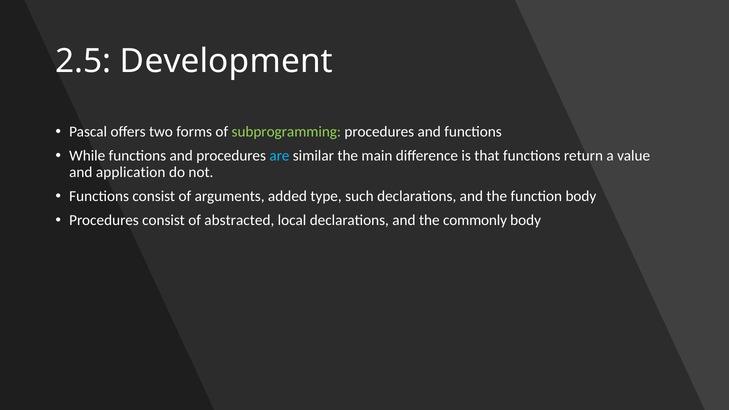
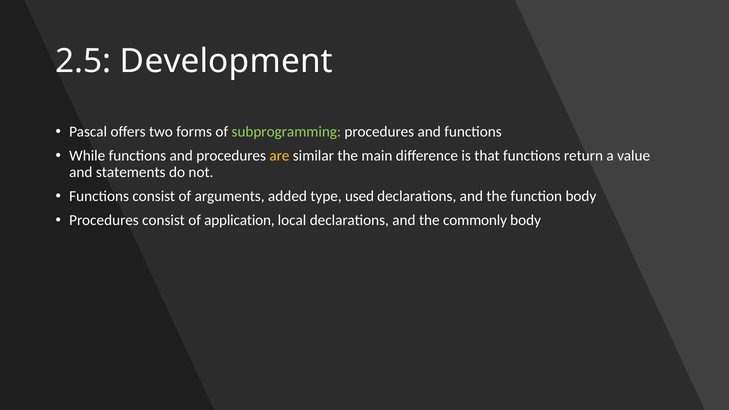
are colour: light blue -> yellow (279, 156)
application: application -> statements (131, 172)
such: such -> used (360, 196)
abstracted: abstracted -> application (239, 220)
